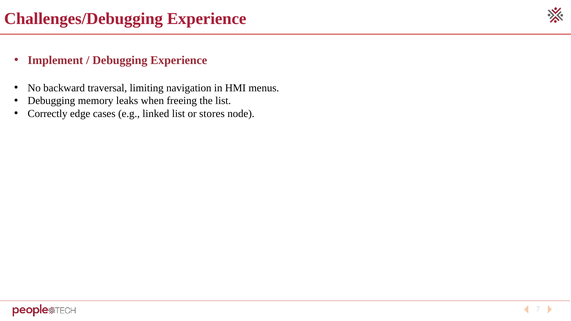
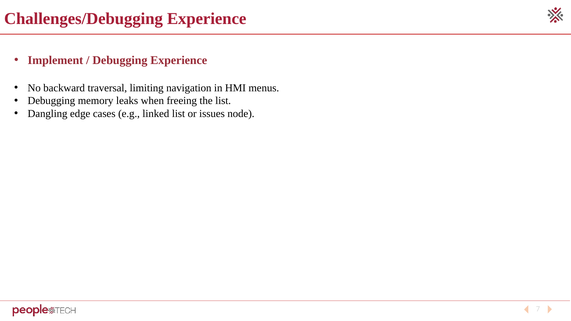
Correctly: Correctly -> Dangling (48, 114)
stores: stores -> issues (212, 114)
